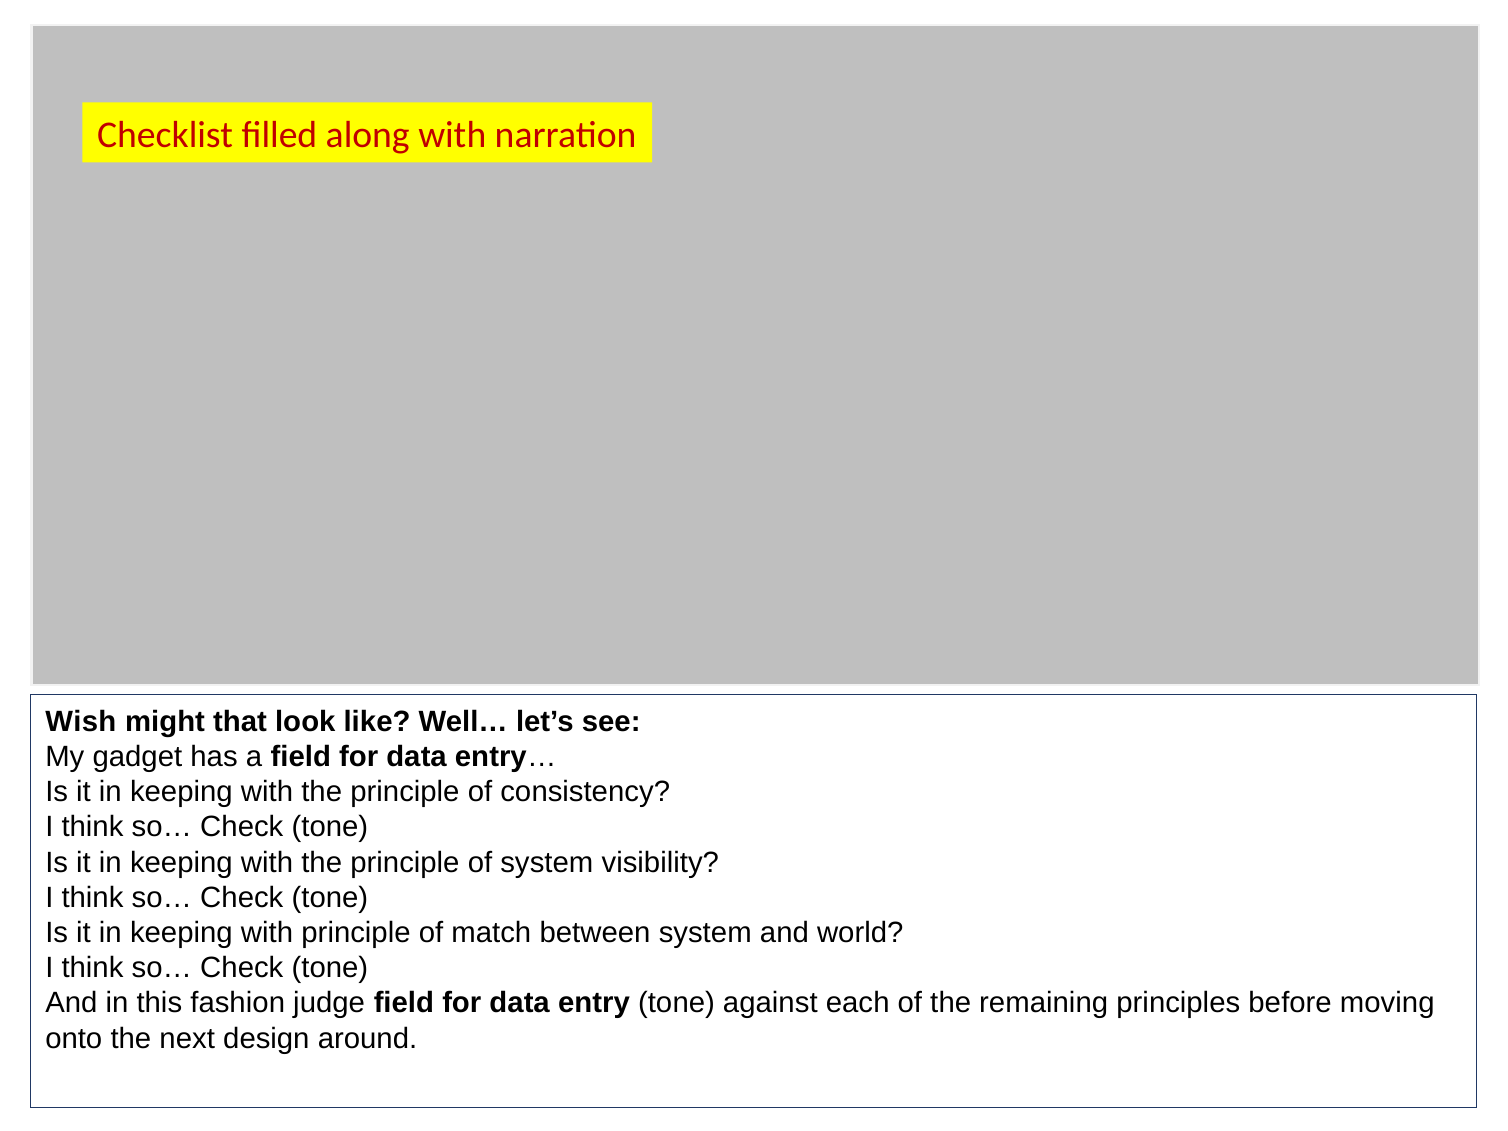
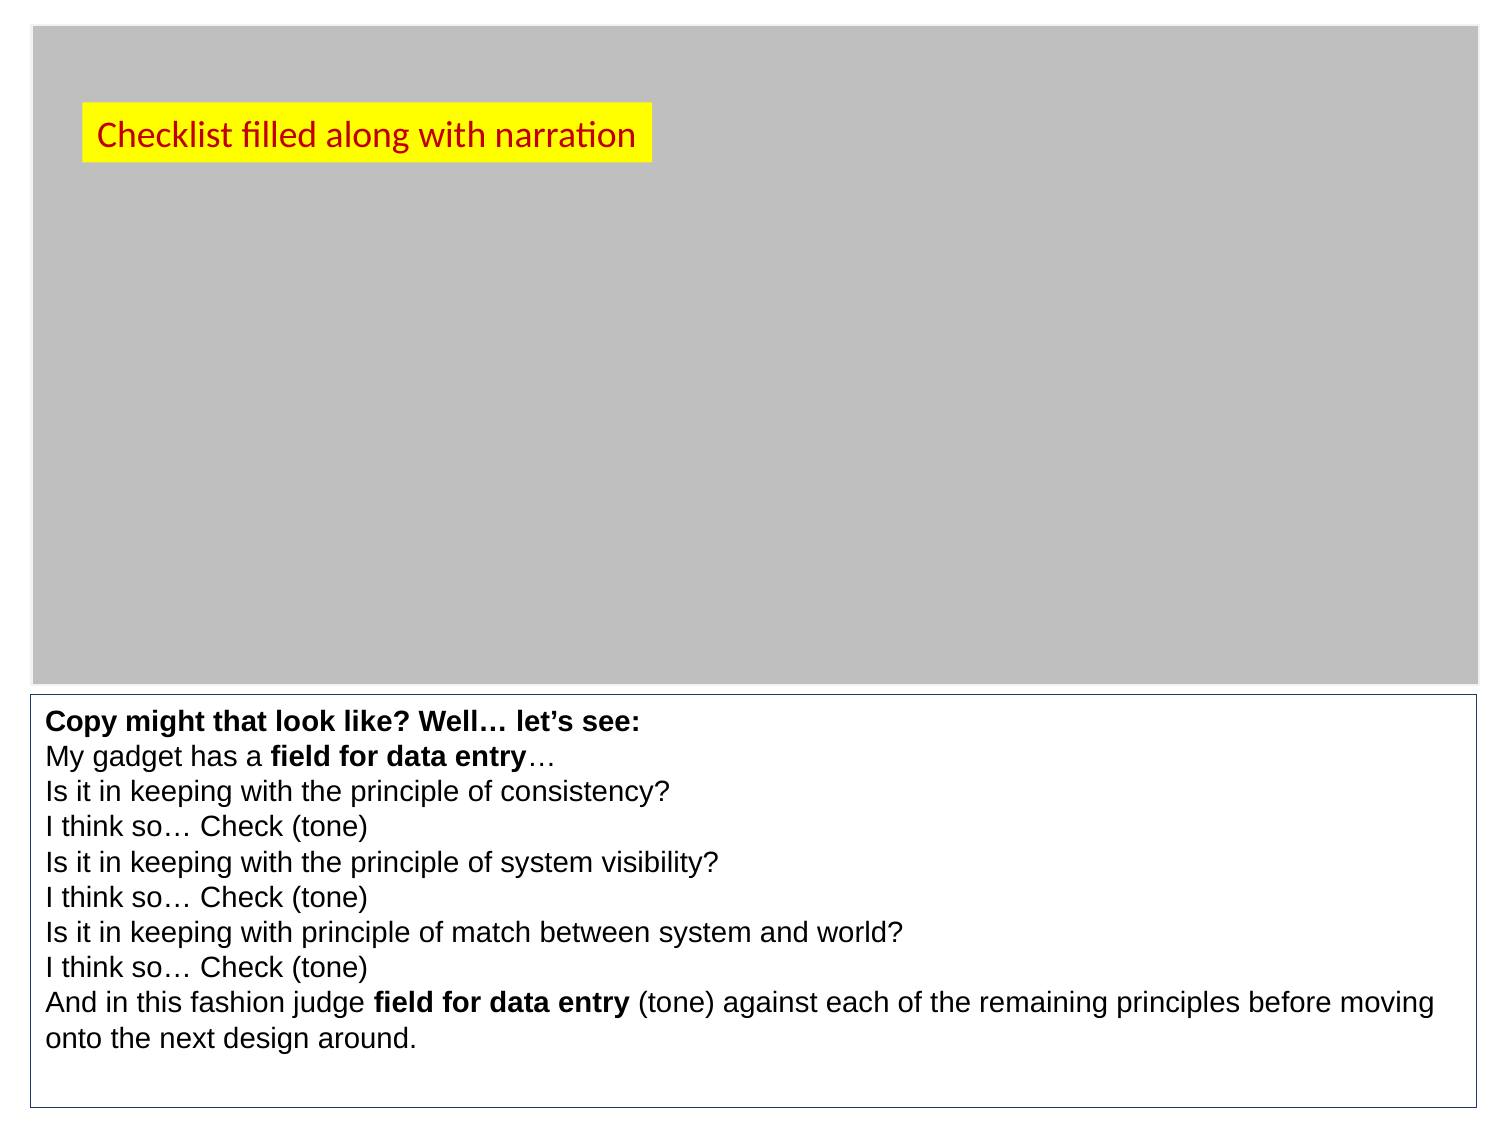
Wish: Wish -> Copy (81, 722)
